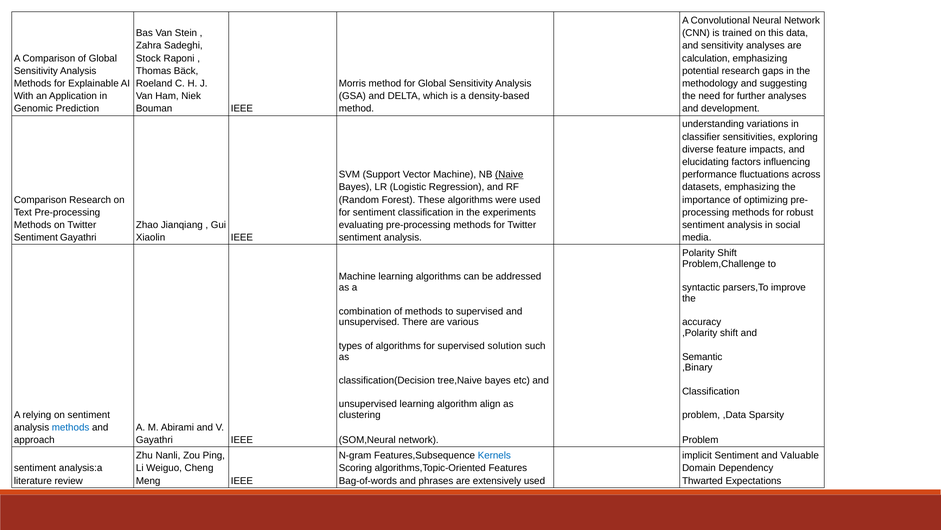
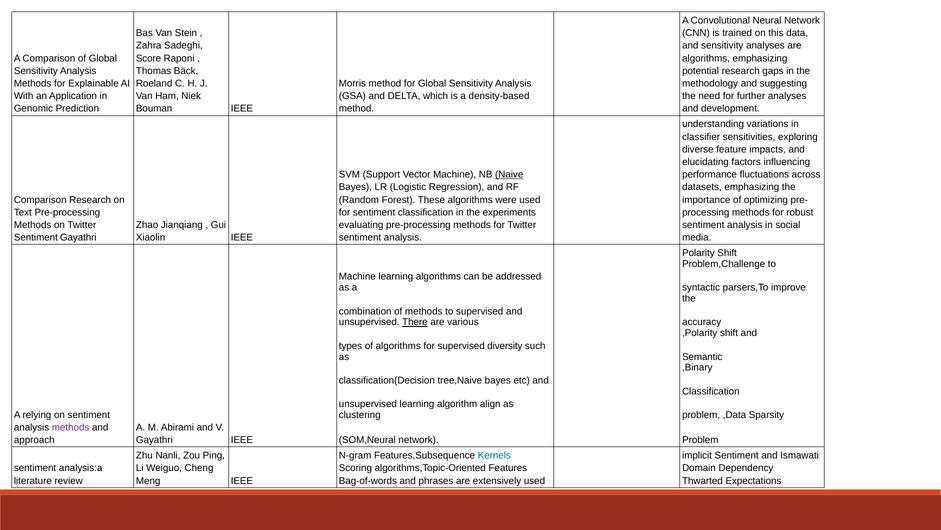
Stock: Stock -> Score (149, 58)
calculation: calculation -> algorithms (706, 58)
There underline: none -> present (415, 322)
solution: solution -> diversity (505, 345)
methods colour: blue -> purple (71, 427)
Valuable: Valuable -> Ismawati (800, 455)
